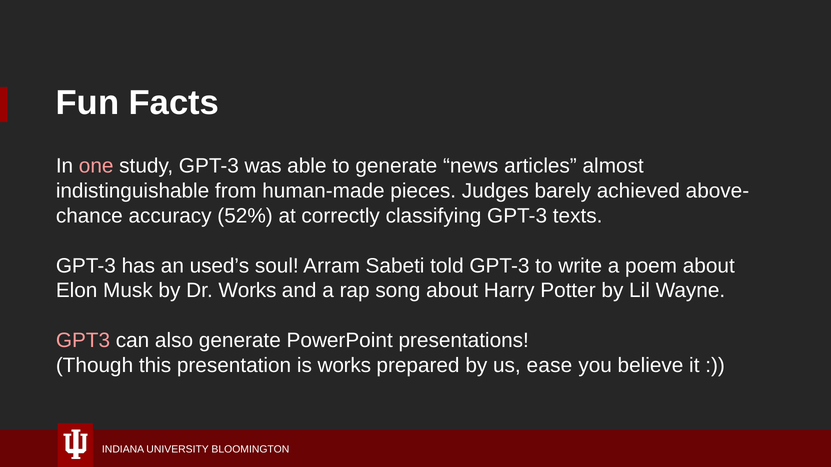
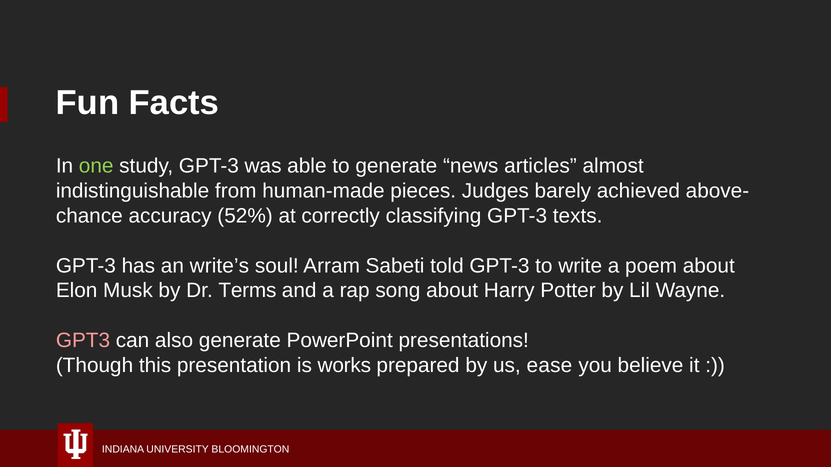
one colour: pink -> light green (96, 166)
used’s: used’s -> write’s (219, 266)
Dr Works: Works -> Terms (247, 291)
